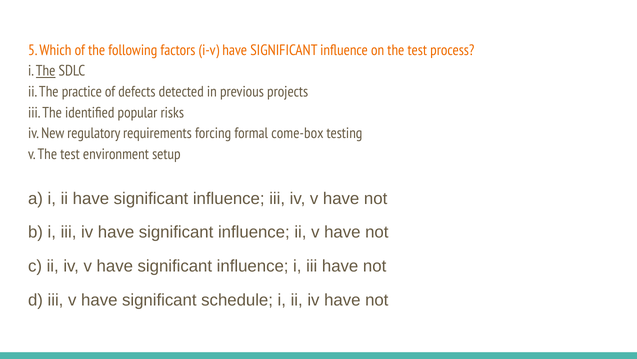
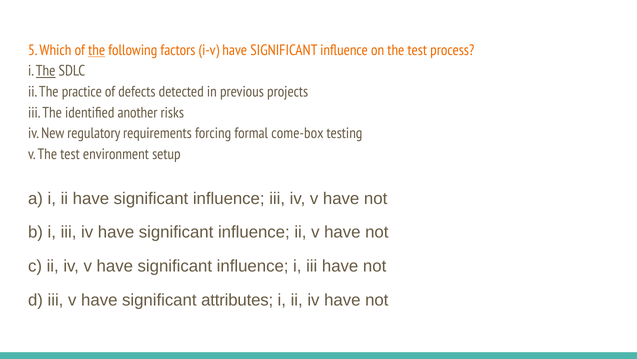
the underline: none -> present (97, 50)
popular: popular -> another (138, 112)
schedule: schedule -> attributes (237, 299)
